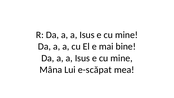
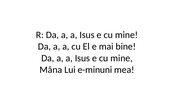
e-scăpat: e-scăpat -> e-minuni (95, 70)
